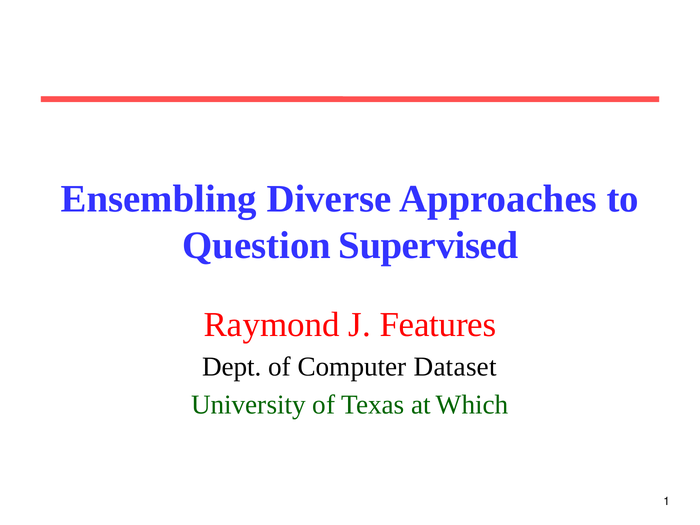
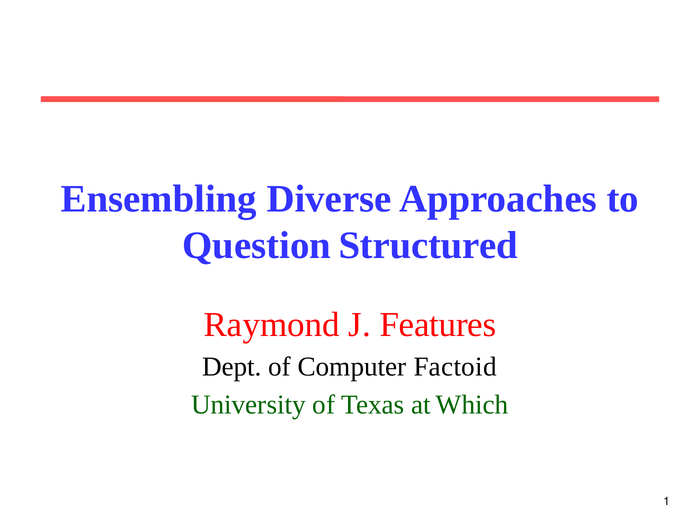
Supervised: Supervised -> Structured (428, 245)
Dataset: Dataset -> Factoid (455, 367)
